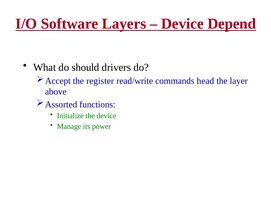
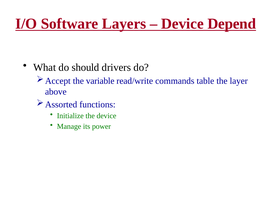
register: register -> variable (100, 81)
head: head -> table (205, 81)
